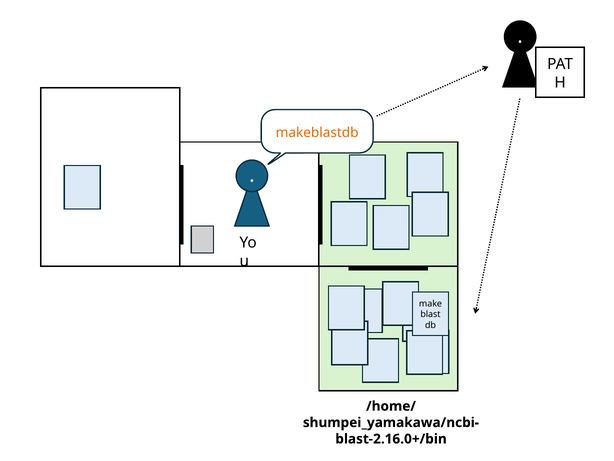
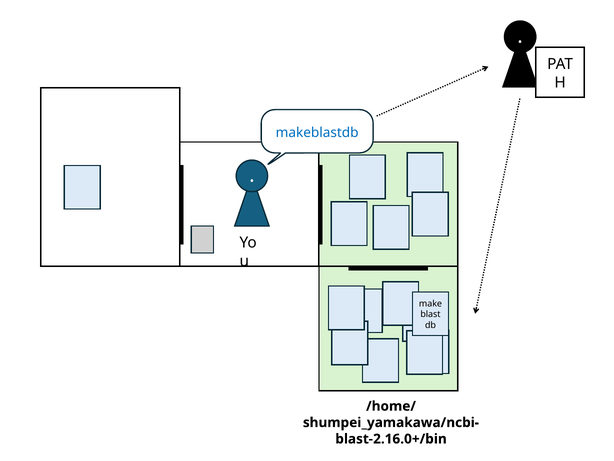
makeblastdb colour: orange -> blue (317, 132)
